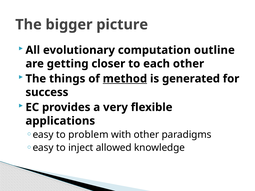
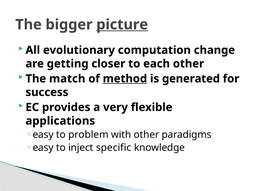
picture underline: none -> present (122, 25)
outline: outline -> change (214, 50)
things: things -> match (67, 79)
allowed: allowed -> specific (114, 148)
